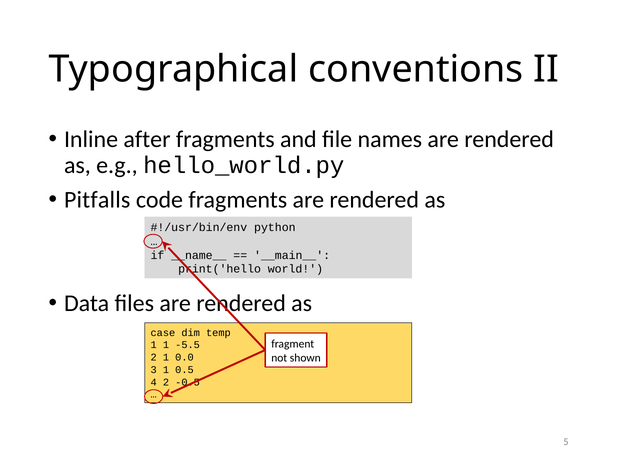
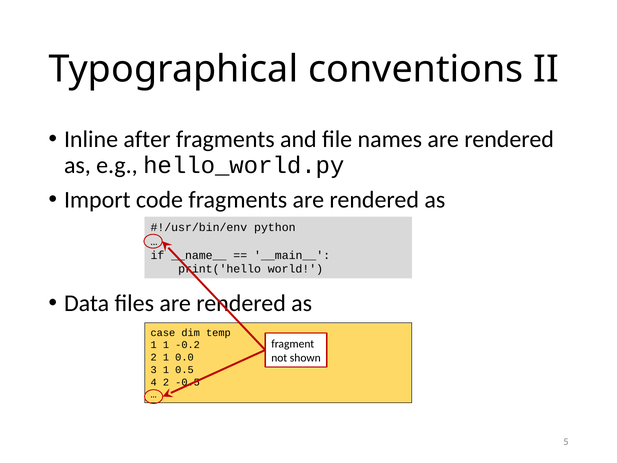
Pitfalls: Pitfalls -> Import (97, 200)
-5.5: -5.5 -> -0.2 (188, 345)
